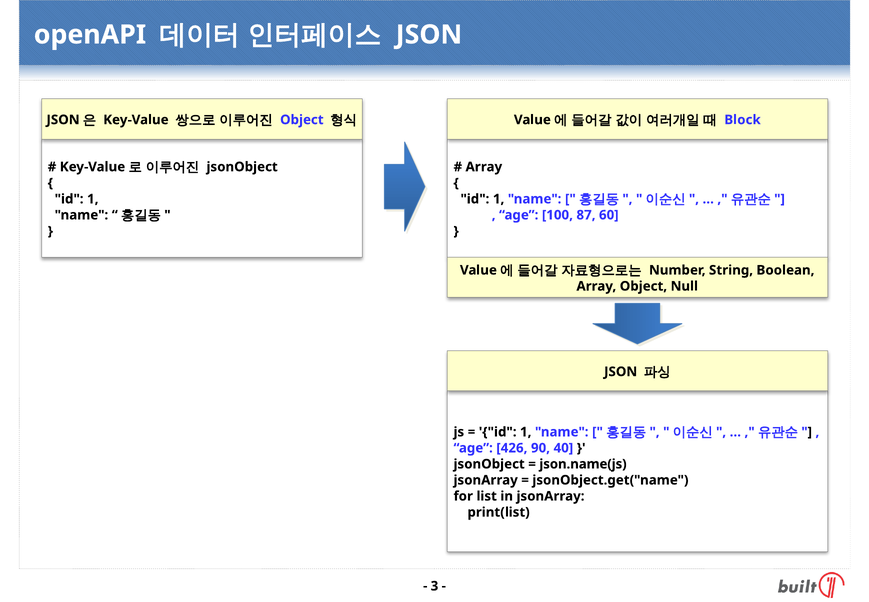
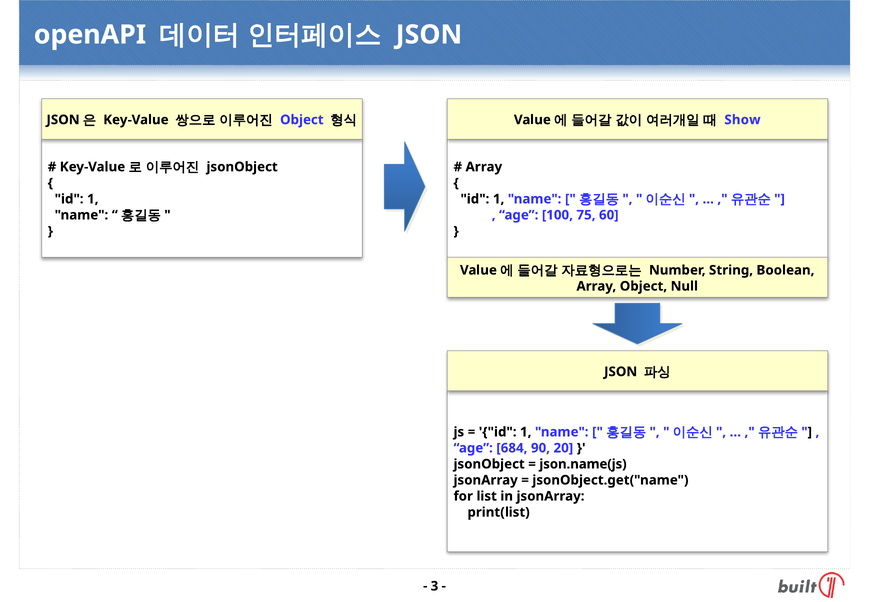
Block: Block -> Show (742, 120)
87: 87 -> 75 (586, 215)
426: 426 -> 684 (512, 448)
40: 40 -> 20 (563, 448)
